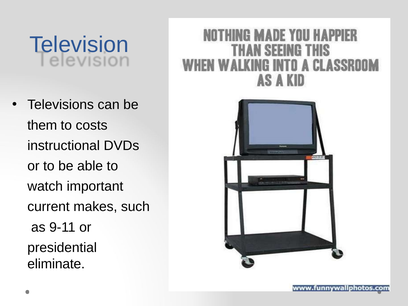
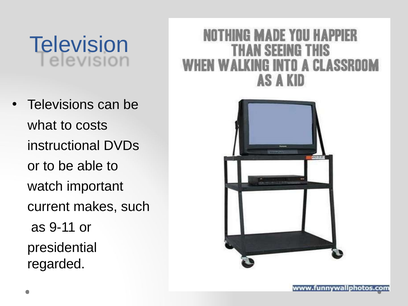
them: them -> what (42, 125)
eliminate: eliminate -> regarded (56, 264)
